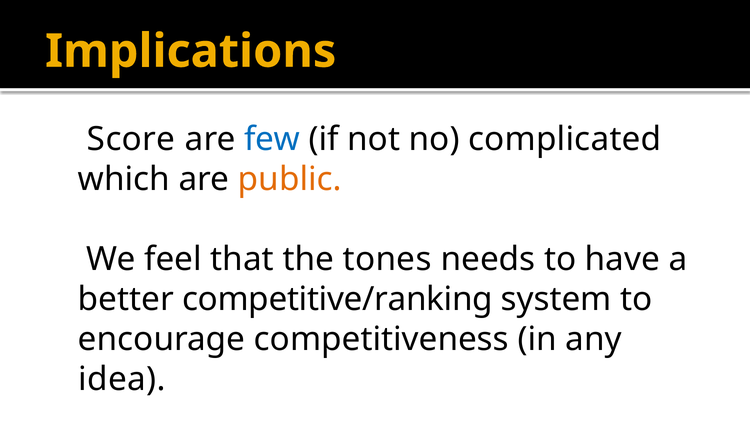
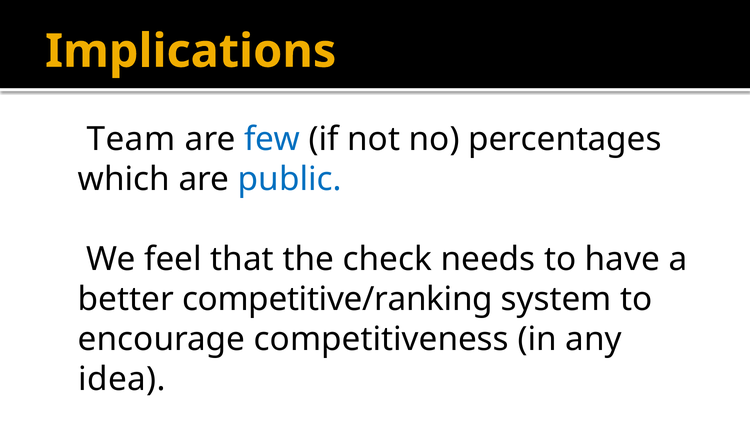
Score: Score -> Team (131, 139)
complicated: complicated -> percentages (565, 139)
public colour: orange -> blue (290, 179)
tones: tones -> check (387, 259)
